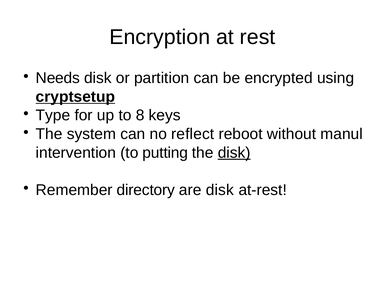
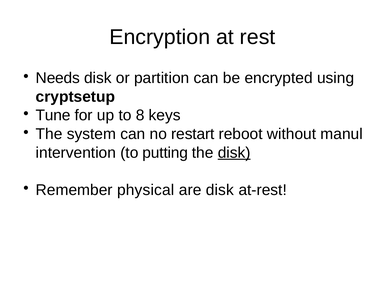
cryptsetup underline: present -> none (75, 97)
Type: Type -> Tune (53, 115)
reflect: reflect -> restart (193, 134)
directory: directory -> physical (146, 190)
